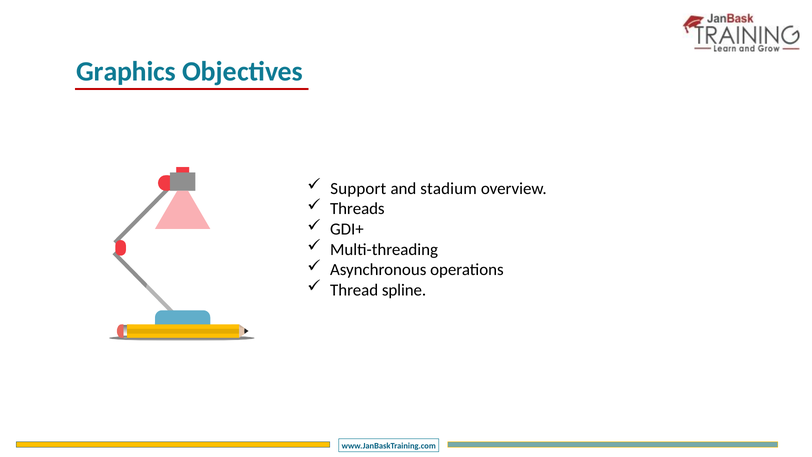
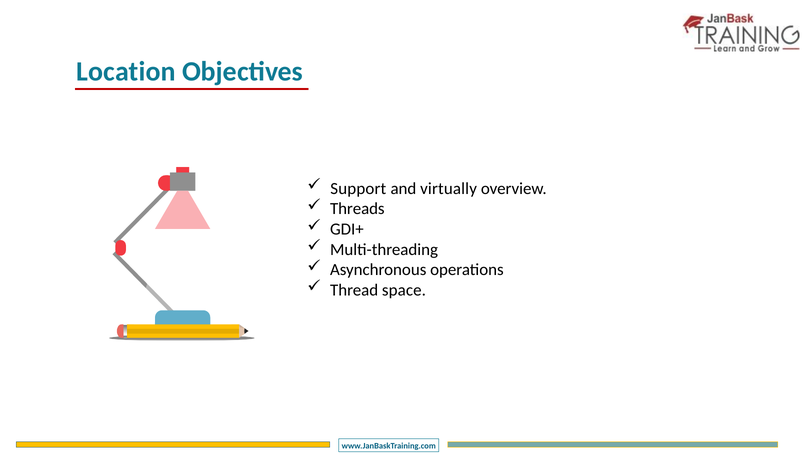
Graphics: Graphics -> Location (126, 72)
stadium: stadium -> virtually (449, 189)
spline: spline -> space (404, 290)
